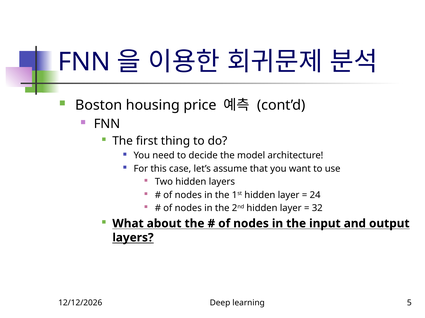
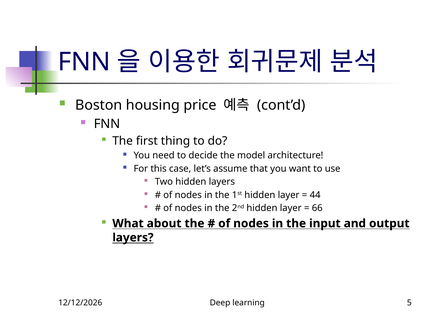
24: 24 -> 44 (315, 195)
32: 32 -> 66 (317, 209)
